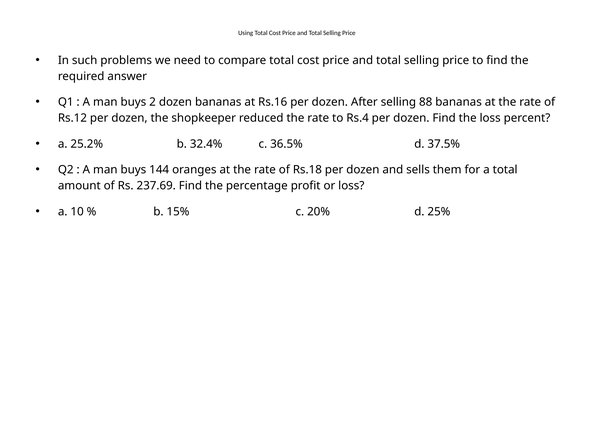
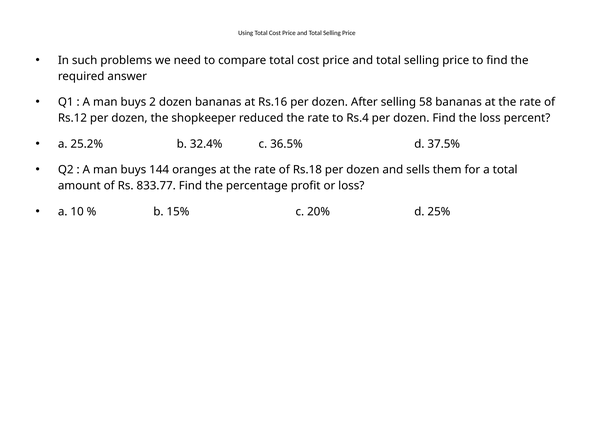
88: 88 -> 58 (426, 102)
237.69: 237.69 -> 833.77 (156, 186)
